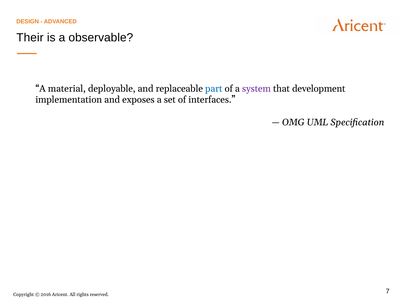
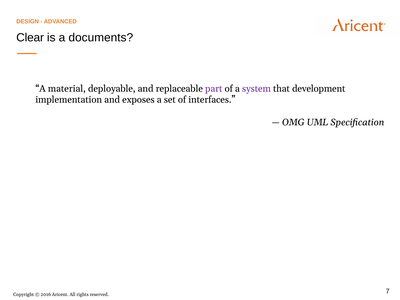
Their: Their -> Clear (30, 37)
observable: observable -> documents (101, 37)
part colour: blue -> purple (214, 89)
